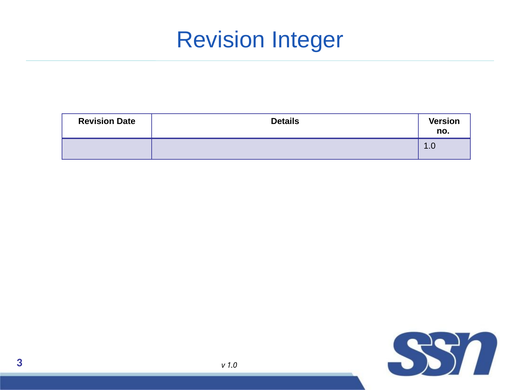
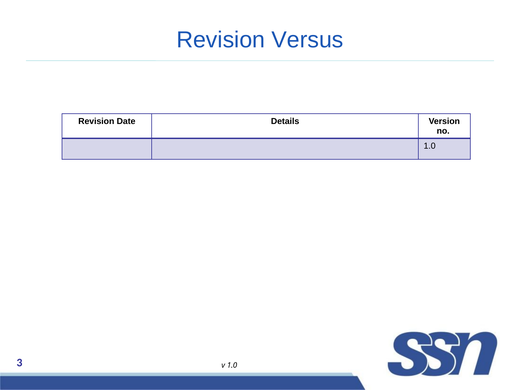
Integer: Integer -> Versus (307, 40)
